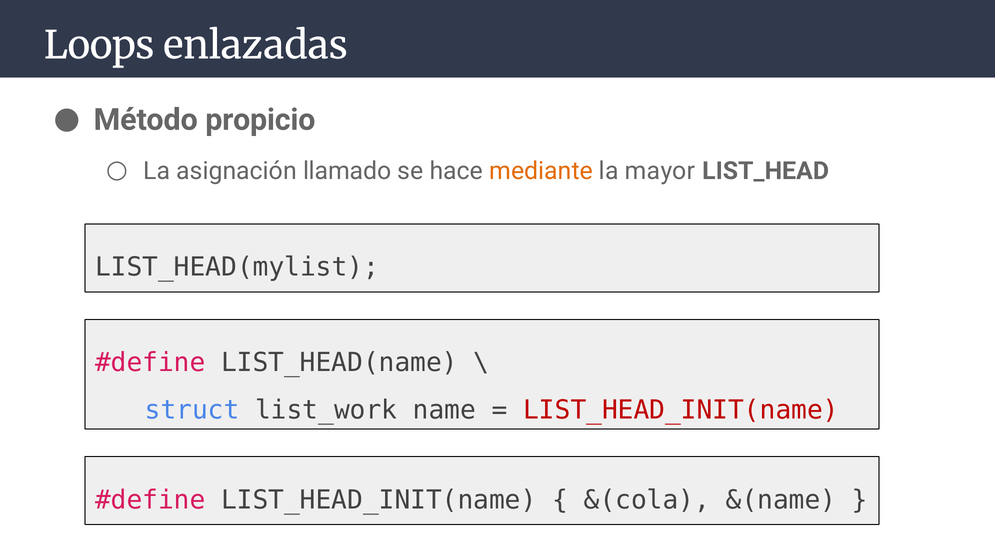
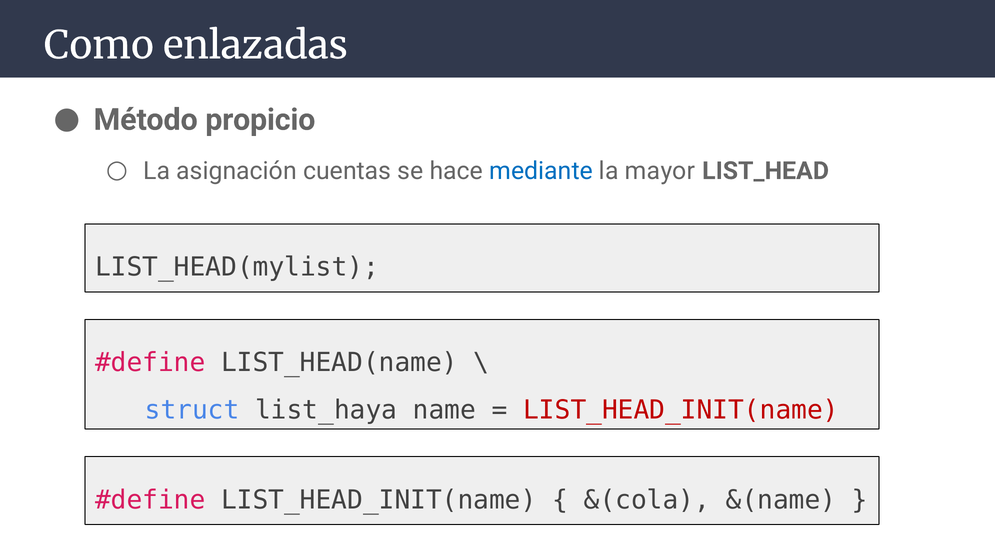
Loops: Loops -> Como (99, 46)
llamado: llamado -> cuentas (347, 171)
mediante colour: orange -> blue (541, 171)
list_work: list_work -> list_haya (326, 410)
